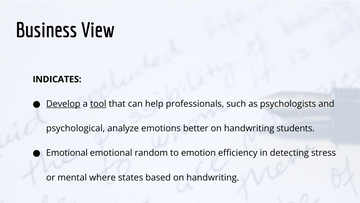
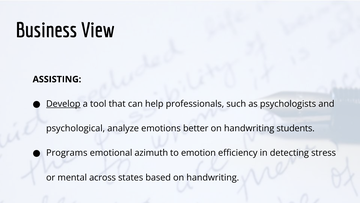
INDICATES: INDICATES -> ASSISTING (57, 79)
tool underline: present -> none (98, 104)
Emotional: Emotional -> Programs (67, 153)
random: random -> azimuth (151, 153)
where: where -> across (103, 177)
